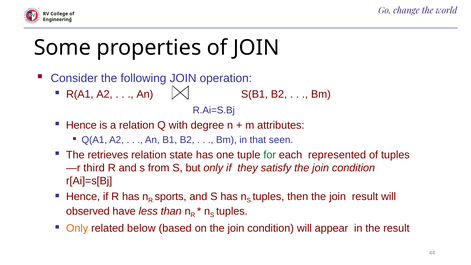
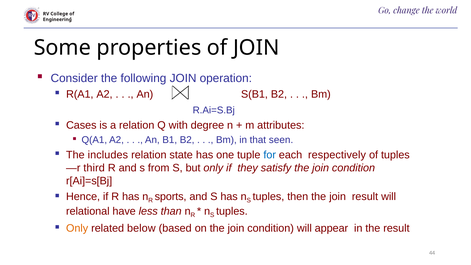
Hence: Hence -> Cases (81, 125)
retrieves: retrieves -> includes (108, 155)
for colour: green -> blue (270, 155)
represented: represented -> respectively (337, 155)
observed: observed -> relational (88, 211)
